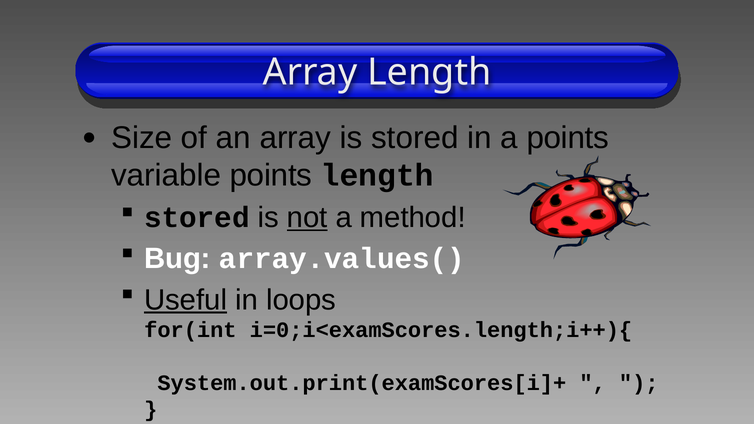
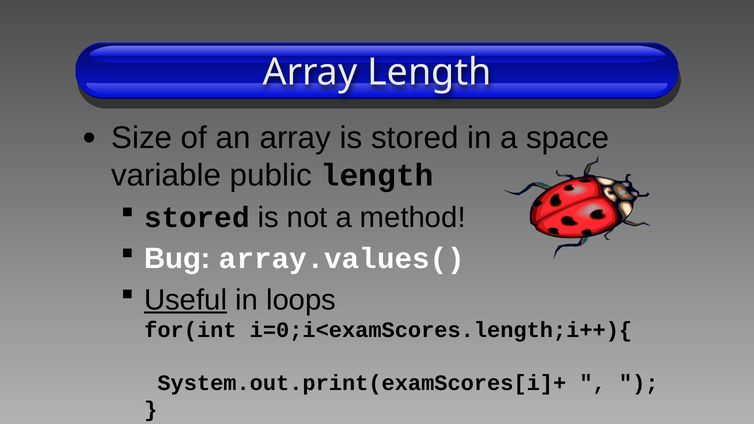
a points: points -> space (568, 138)
variable points: points -> public (271, 176)
not underline: present -> none (307, 218)
